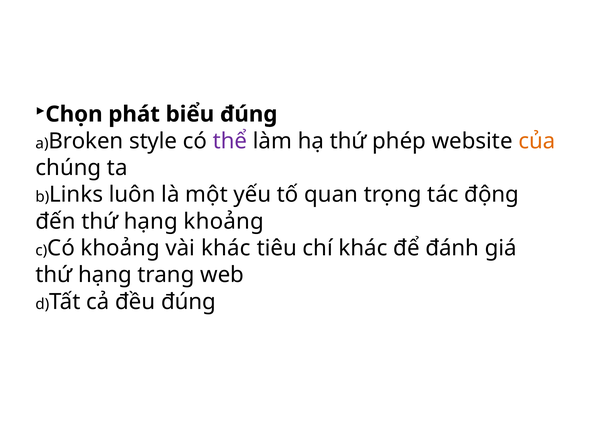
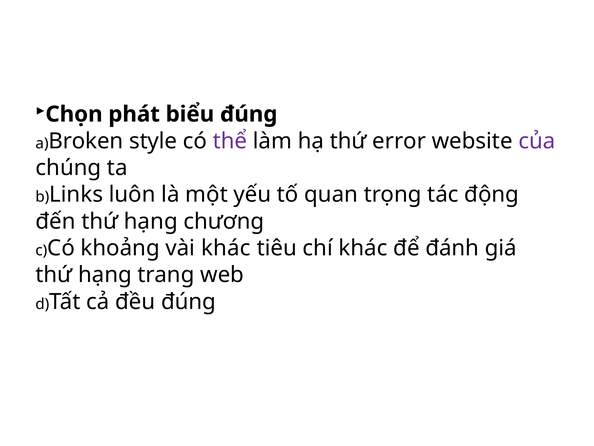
phép: phép -> error (399, 141)
của colour: orange -> purple (537, 141)
hạng khoảng: khoảng -> chương (224, 221)
